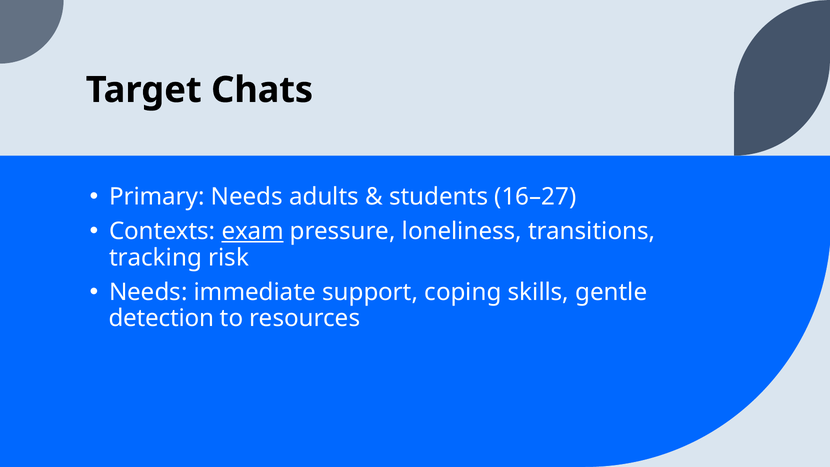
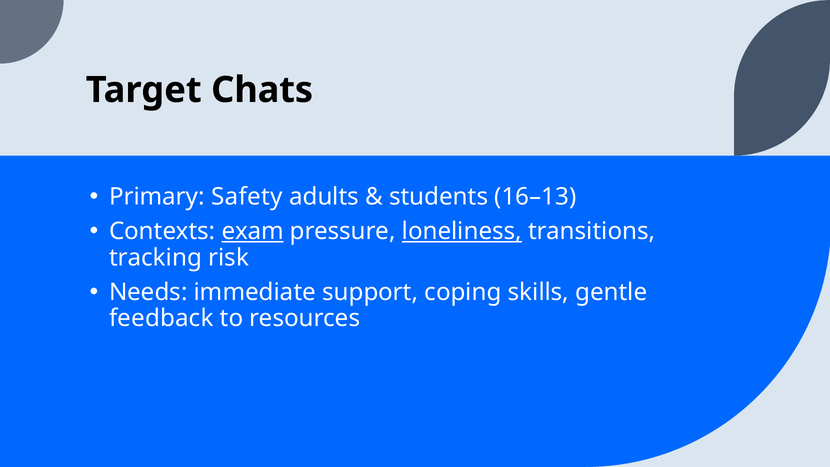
Primary Needs: Needs -> Safety (247, 197)
16–27: 16–27 -> 16–13 (535, 197)
loneliness underline: none -> present (462, 231)
detection: detection -> feedback (161, 318)
